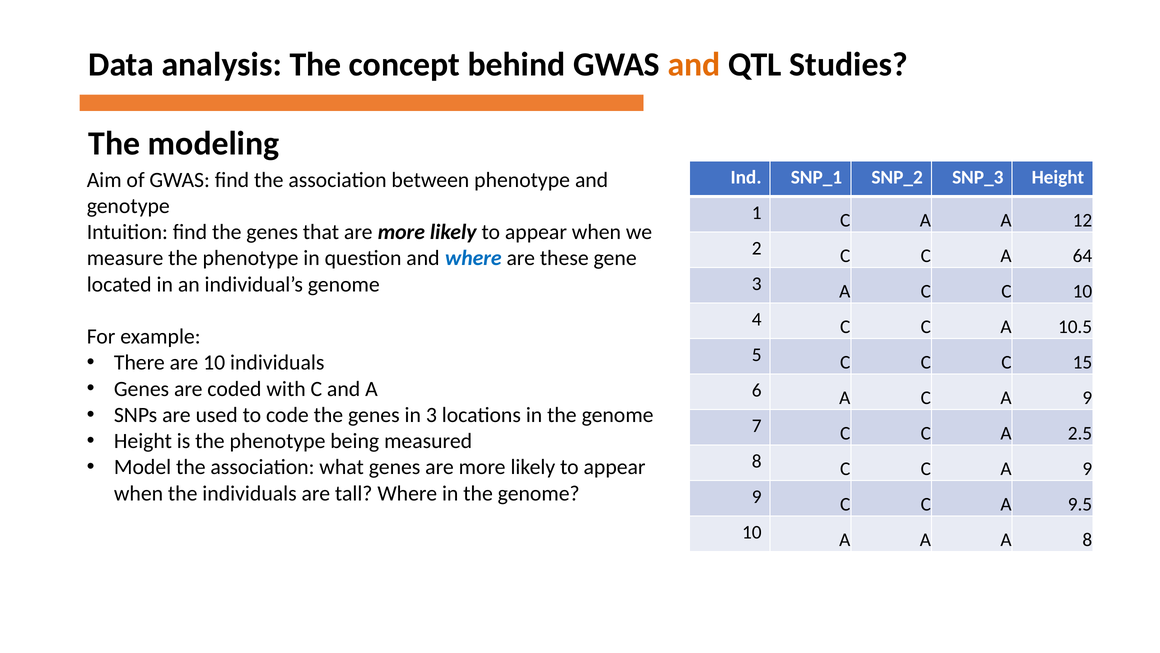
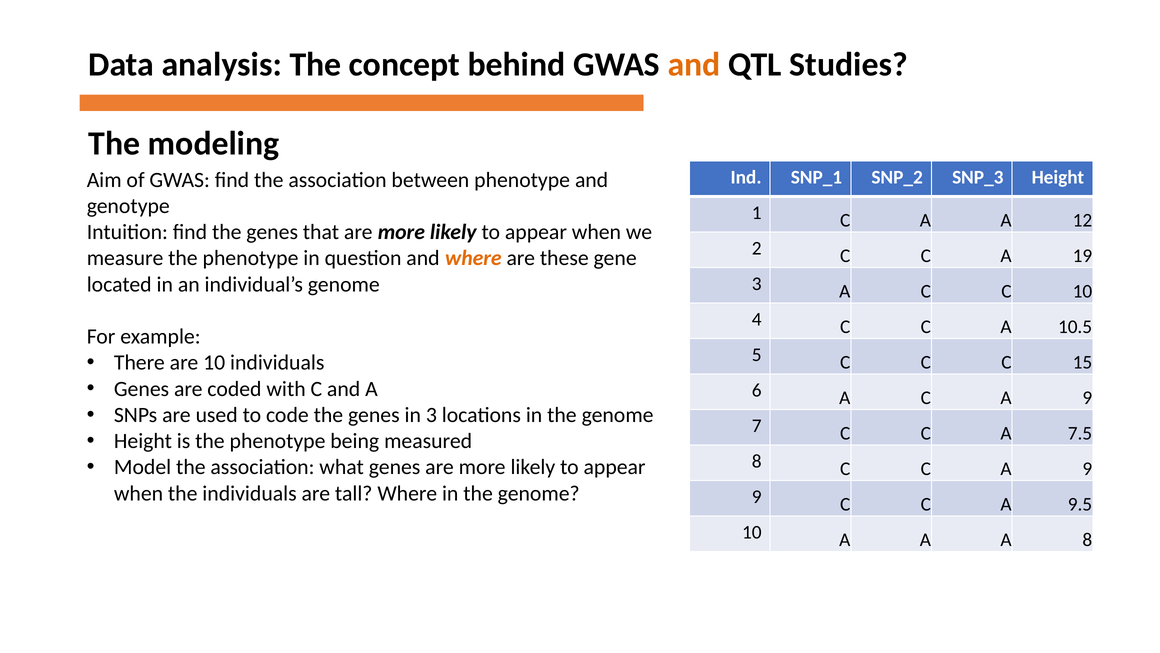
64: 64 -> 19 (1082, 256)
where colour: blue -> orange (473, 258)
2.5: 2.5 -> 7.5 (1080, 433)
